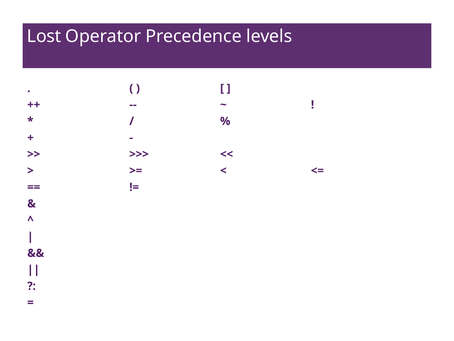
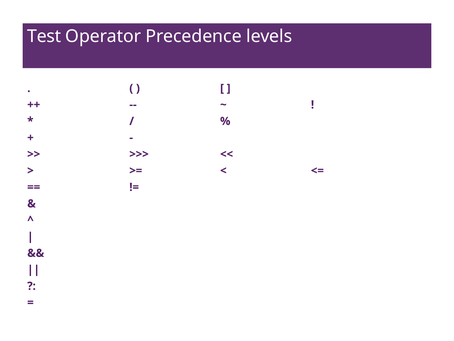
Lost: Lost -> Test (44, 36)
